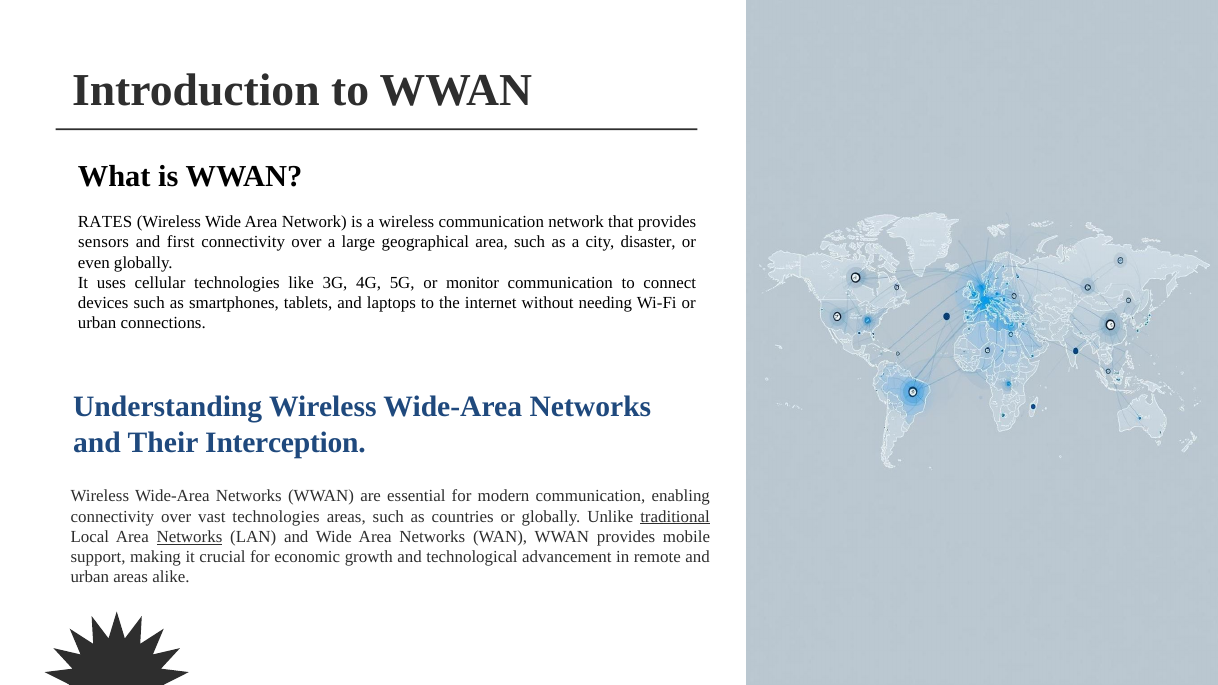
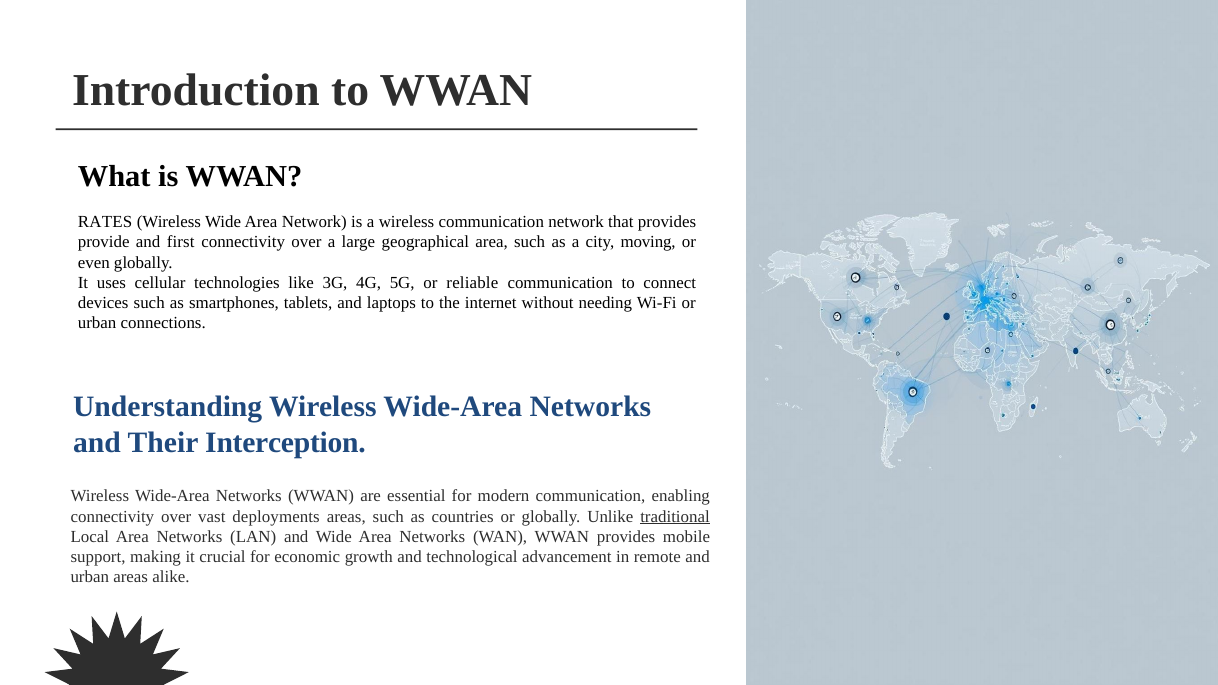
sensors: sensors -> provide (104, 242)
disaster: disaster -> moving (648, 242)
monitor: monitor -> reliable (472, 283)
vast technologies: technologies -> deployments (276, 517)
Networks underline: present -> none (189, 537)
